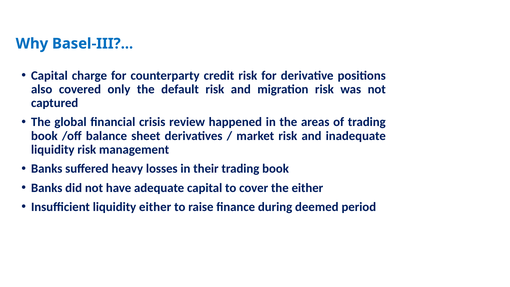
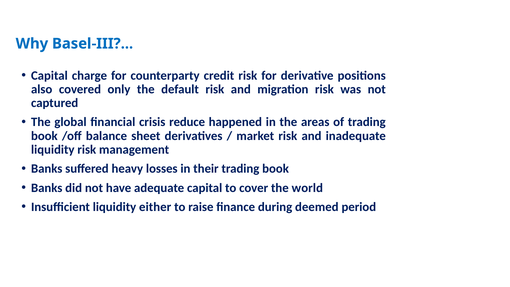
review: review -> reduce (187, 122)
the either: either -> world (307, 188)
